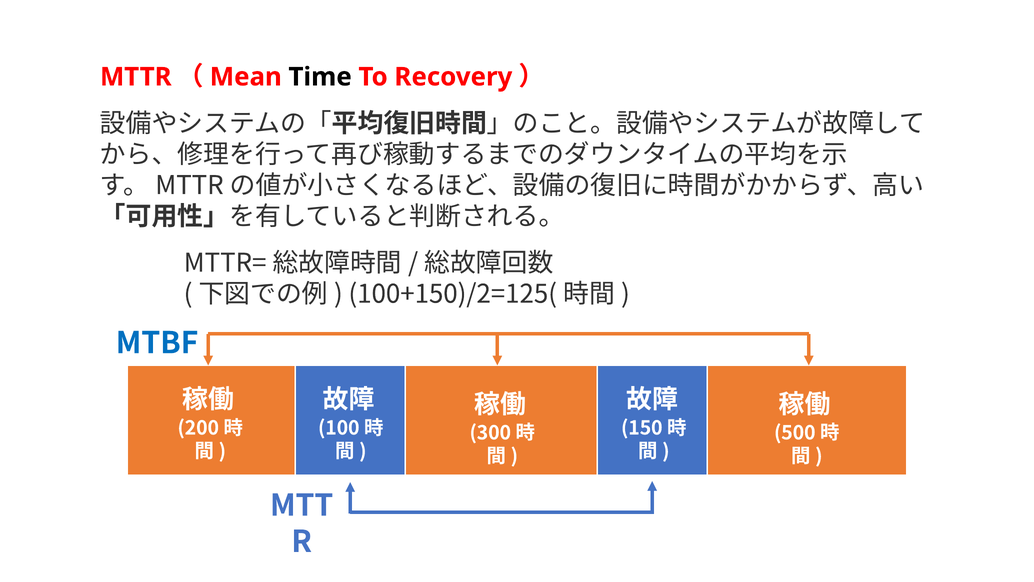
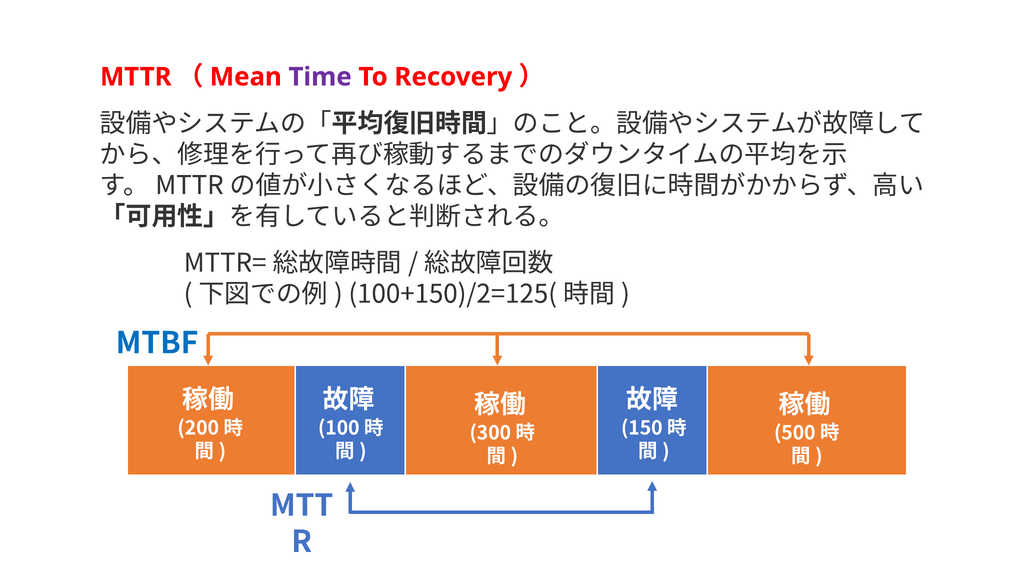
Time colour: black -> purple (320, 77)
